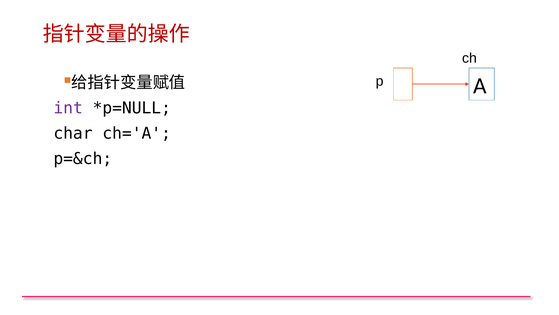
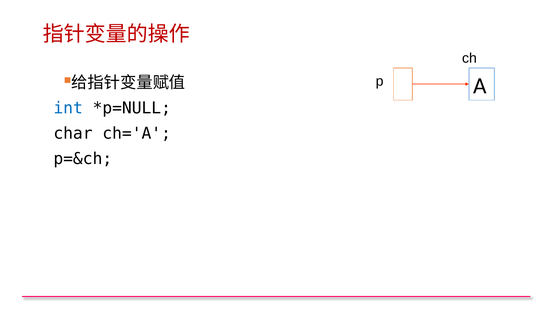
int colour: purple -> blue (68, 108)
